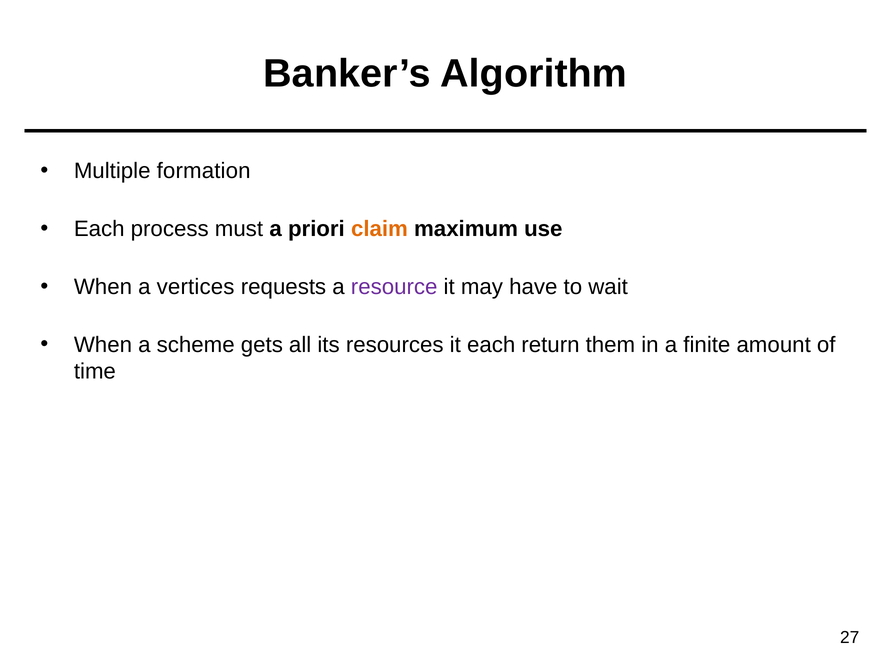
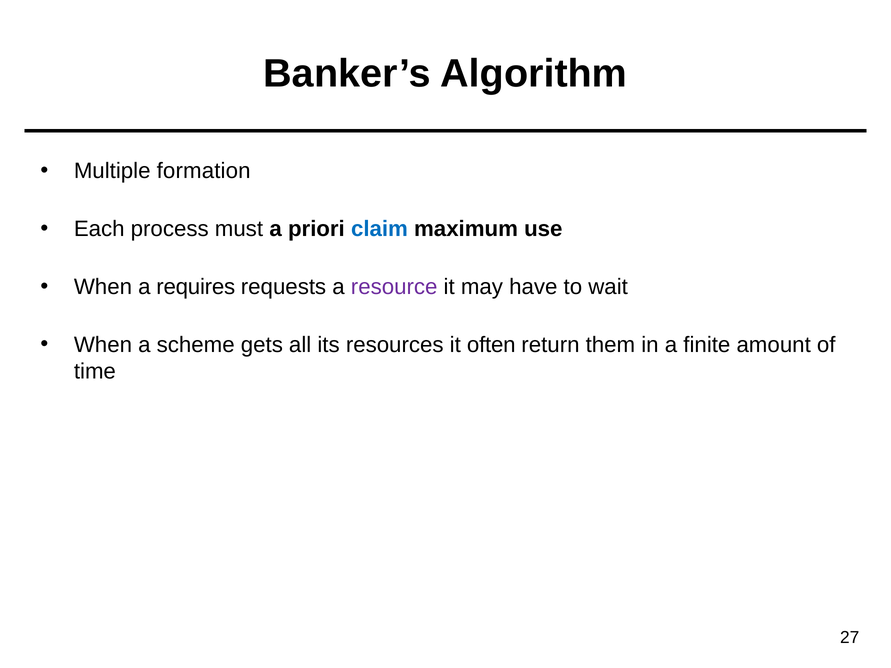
claim colour: orange -> blue (379, 229)
vertices: vertices -> requires (196, 287)
it each: each -> often (491, 345)
